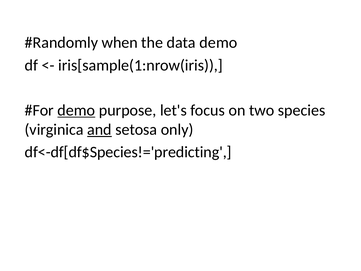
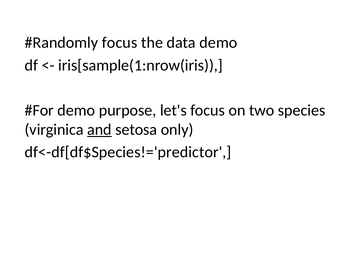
when: when -> focus (120, 43)
demo underline: present -> none (76, 110)
df<-df[df$Species!='predicting: df<-df[df$Species!='predicting -> df<-df[df$Species!='predictor (128, 152)
